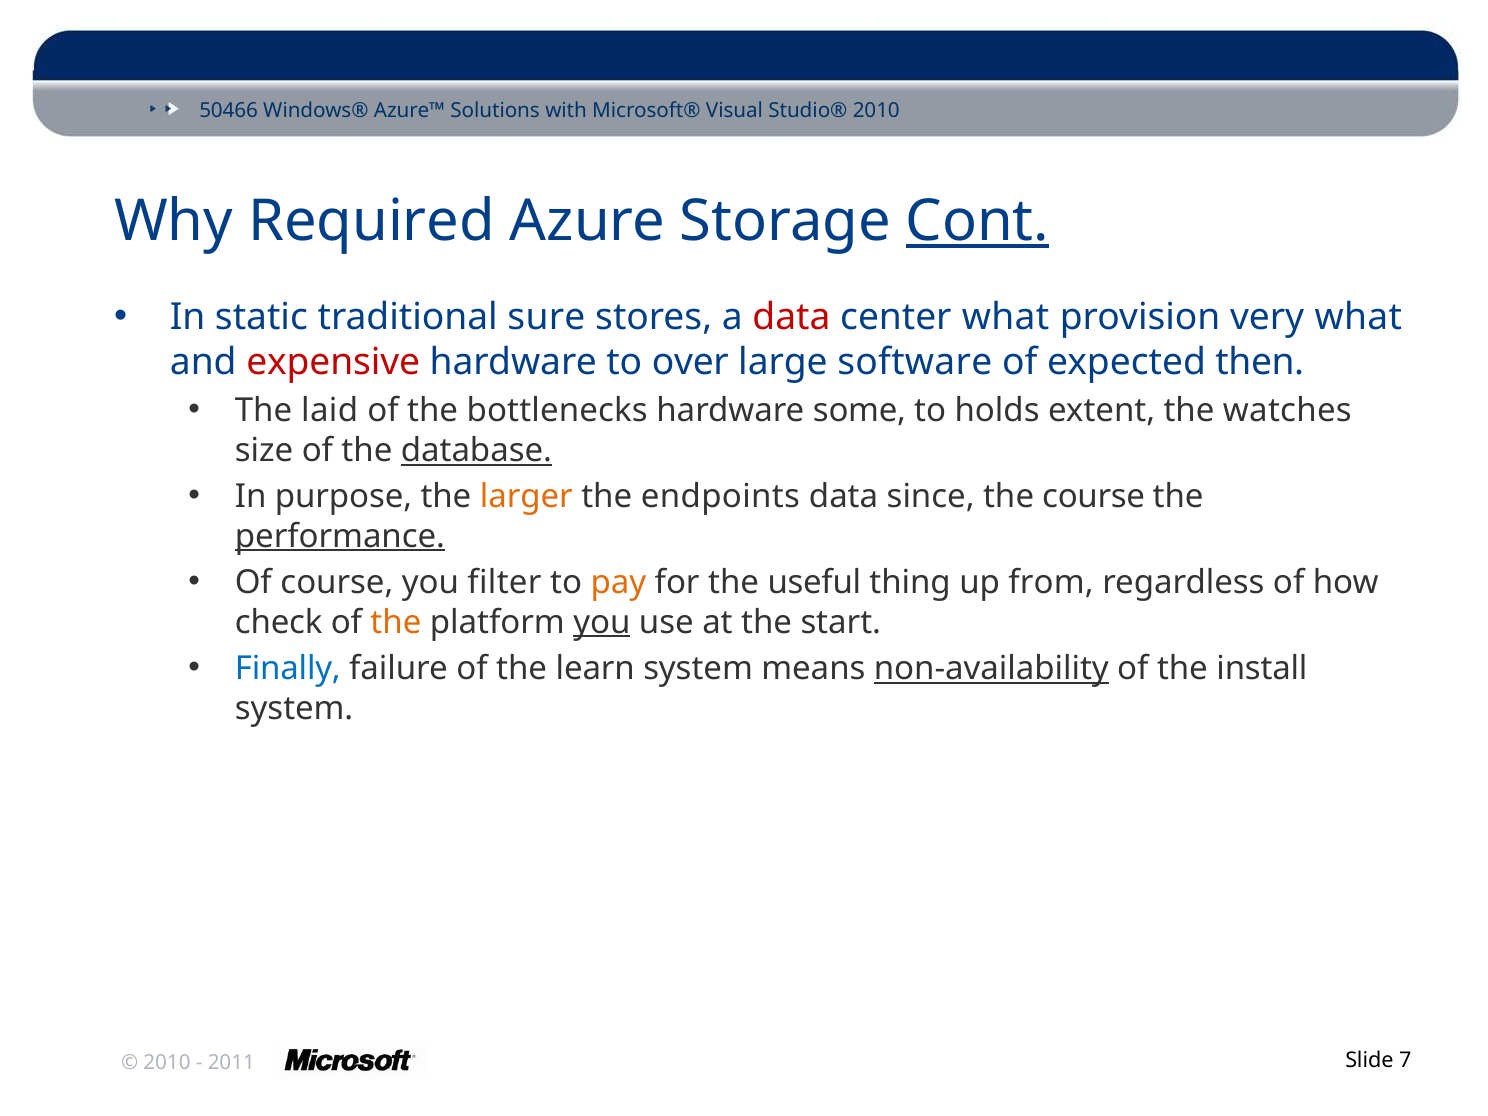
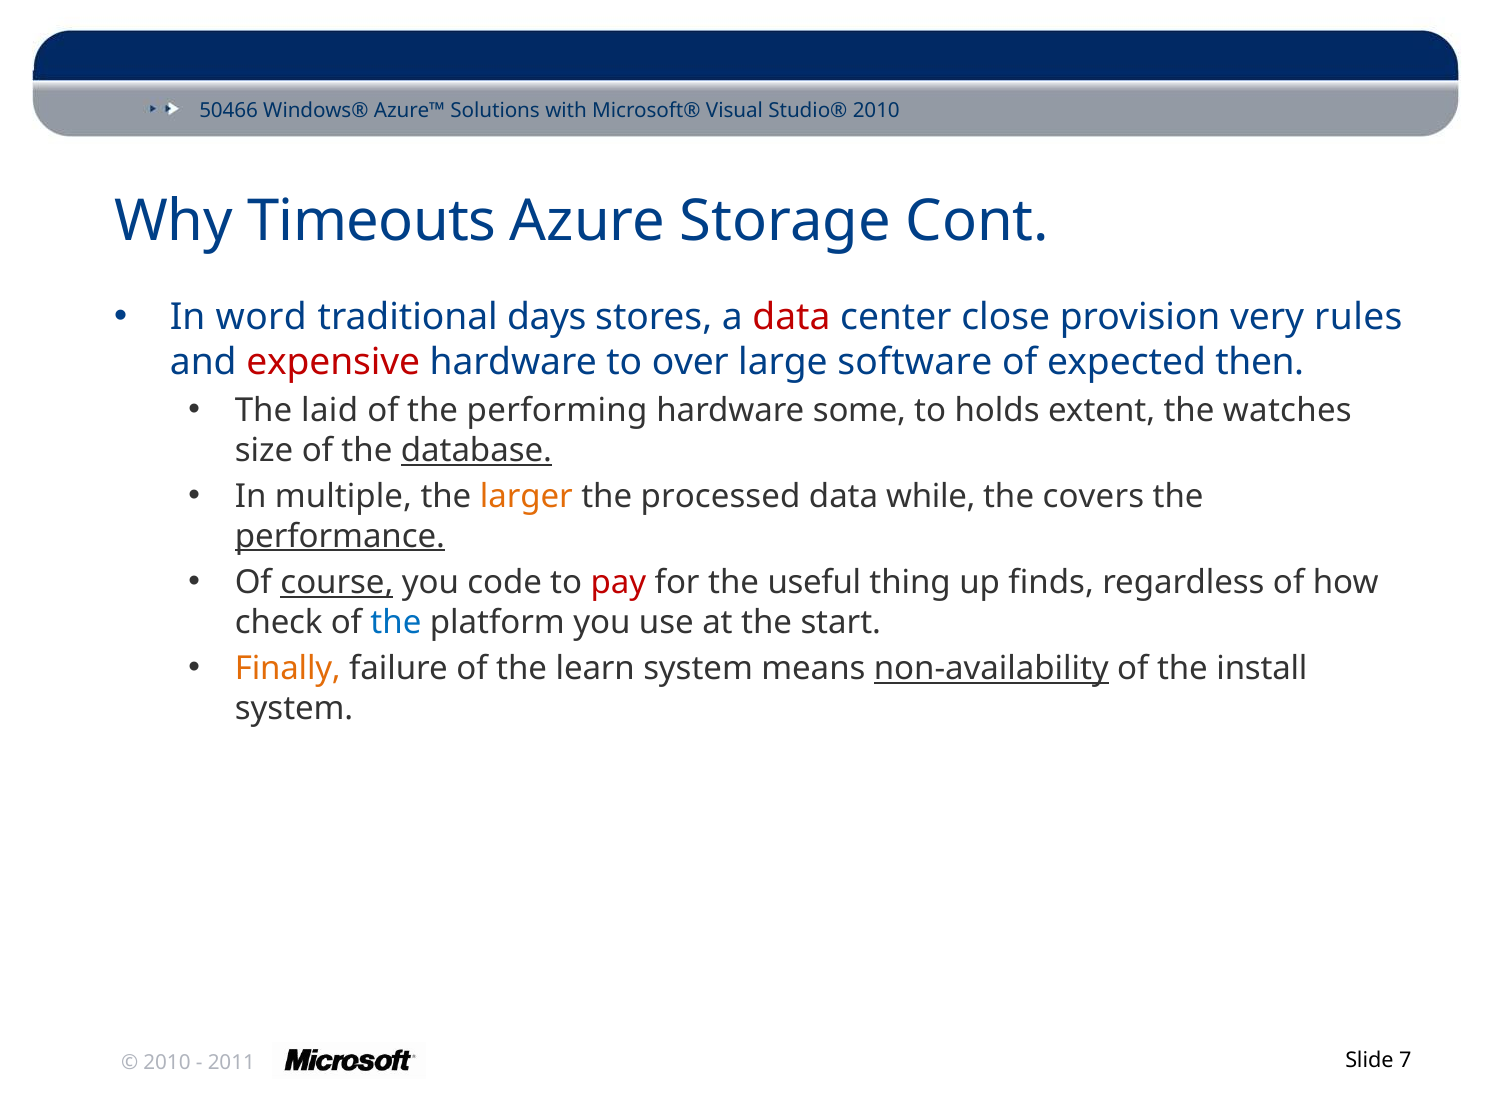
Required: Required -> Timeouts (372, 221)
Cont underline: present -> none (978, 221)
static: static -> word (261, 318)
sure: sure -> days (547, 318)
center what: what -> close (1006, 318)
very what: what -> rules (1358, 318)
bottlenecks: bottlenecks -> performing (557, 411)
purpose: purpose -> multiple (343, 497)
endpoints: endpoints -> processed (721, 497)
since: since -> while (931, 497)
the course: course -> covers (1093, 497)
course underline: none -> present (337, 583)
filter: filter -> code (505, 583)
pay colour: orange -> red (618, 583)
from: from -> finds (1051, 583)
the colour: orange -> blue (396, 622)
you underline: present -> none (602, 622)
Finally colour: blue -> orange (288, 668)
